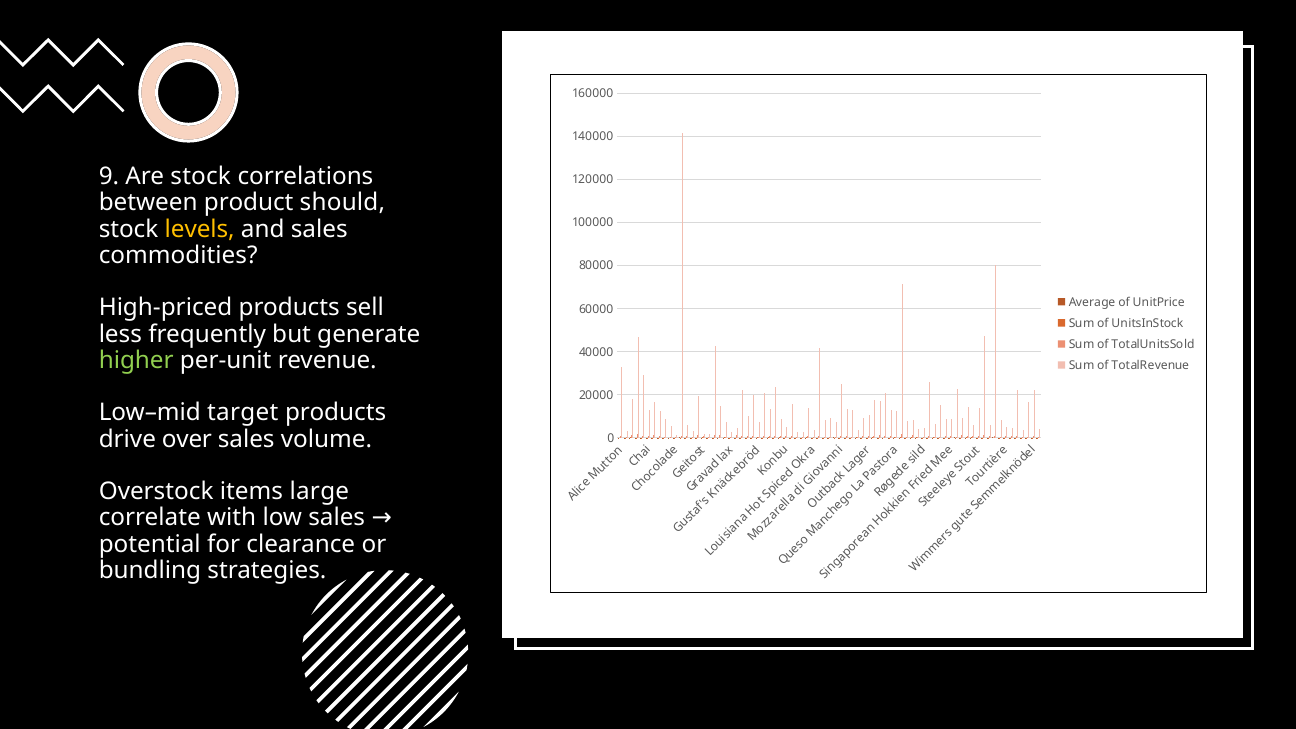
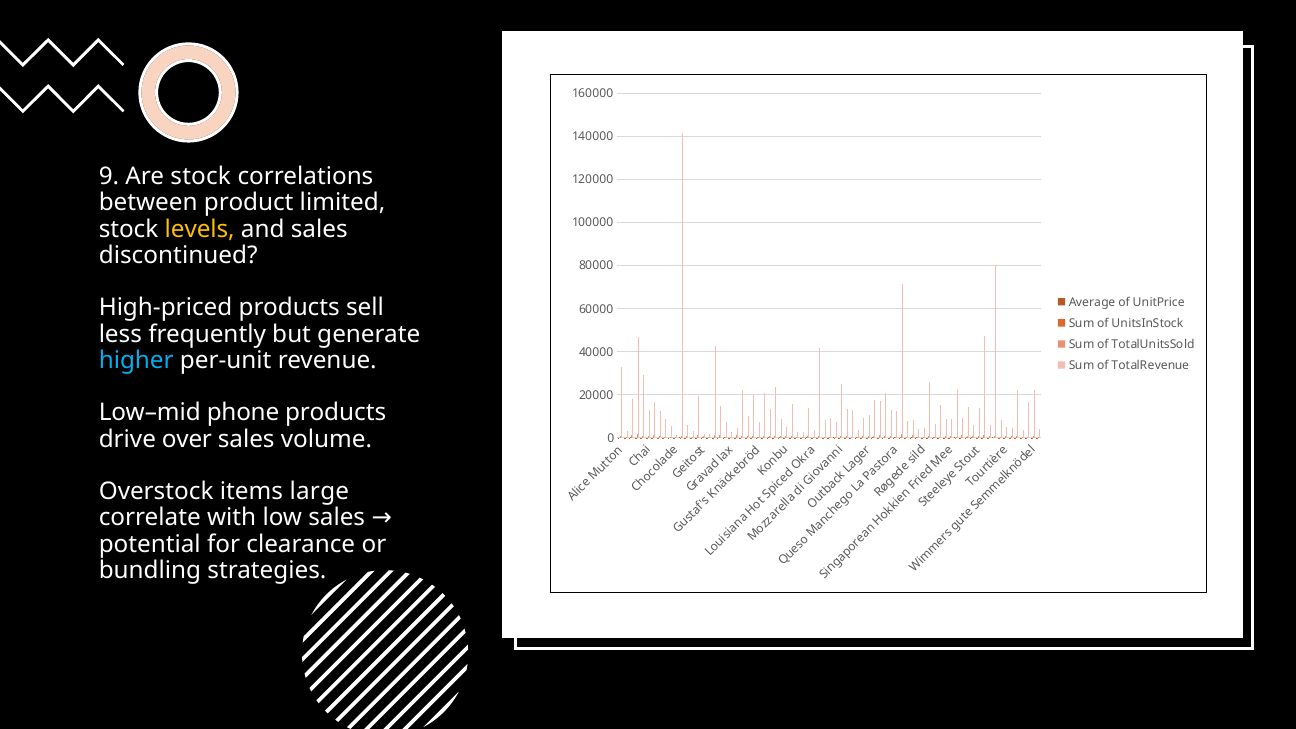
should: should -> limited (343, 203)
commodities: commodities -> discontinued (178, 255)
higher colour: light green -> light blue (136, 360)
target: target -> phone (243, 413)
